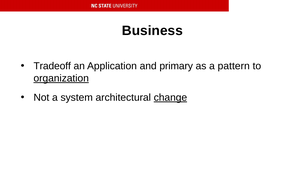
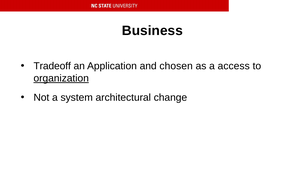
primary: primary -> chosen (176, 66)
pattern: pattern -> access (234, 66)
change underline: present -> none (170, 98)
